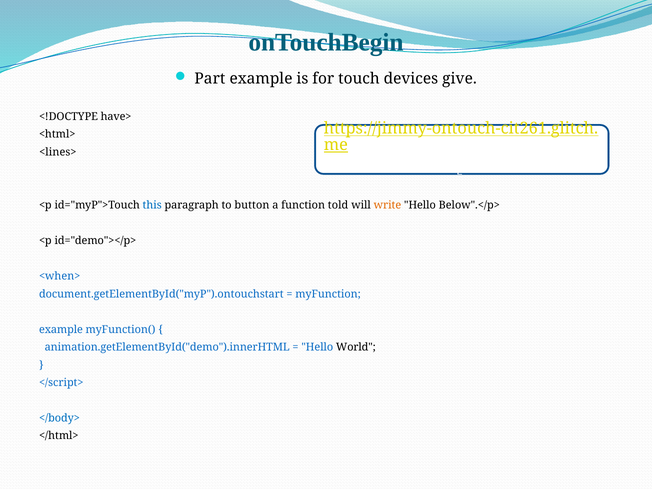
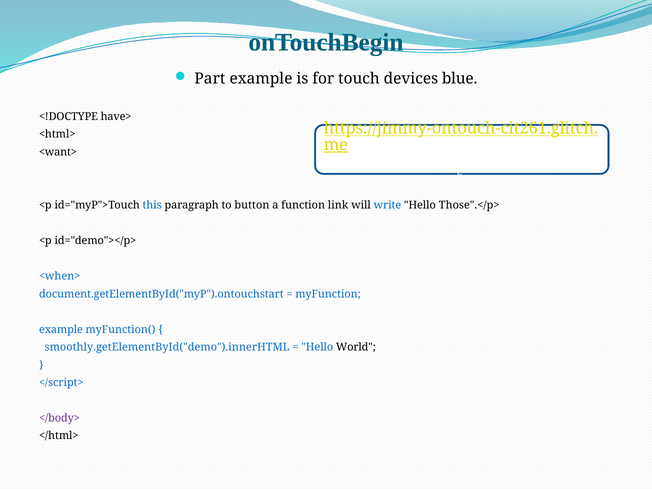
give: give -> blue (460, 79)
<lines>: <lines> -> <want> (58, 152)
told: told -> link (338, 205)
write colour: orange -> blue (387, 205)
Below".</p>: Below".</p> -> Those".</p> (469, 205)
animation.getElementById("demo").innerHTML: animation.getElementById("demo").innerHTML -> smoothly.getElementById("demo").innerHTML (167, 347)
</body> colour: blue -> purple (59, 418)
